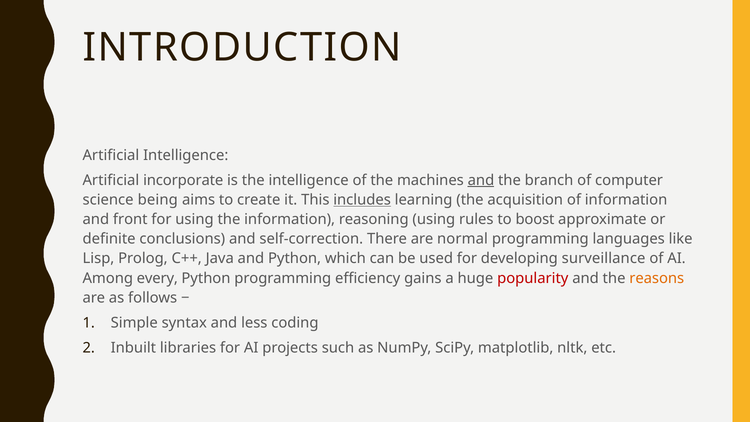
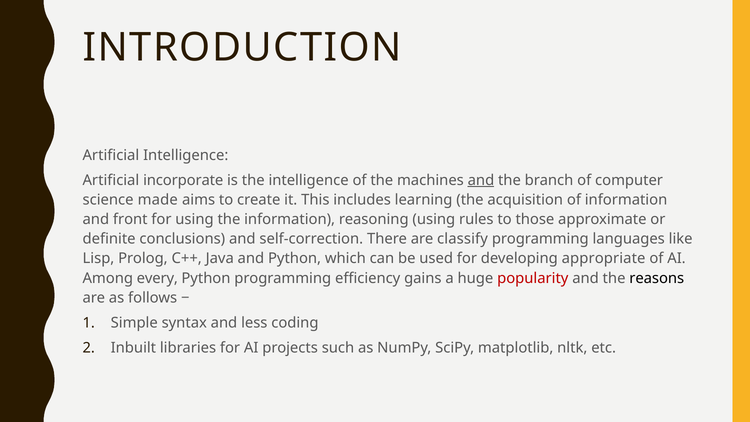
being: being -> made (158, 200)
includes underline: present -> none (362, 200)
boost: boost -> those (535, 219)
normal: normal -> classify (462, 239)
surveillance: surveillance -> appropriate (604, 259)
reasons colour: orange -> black (657, 278)
